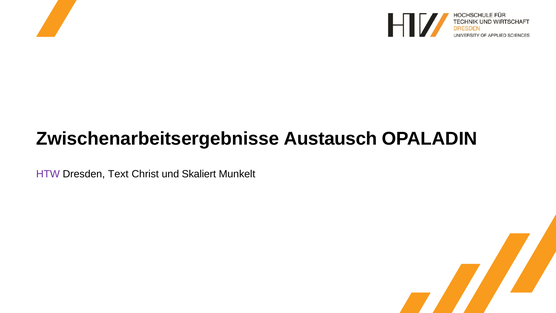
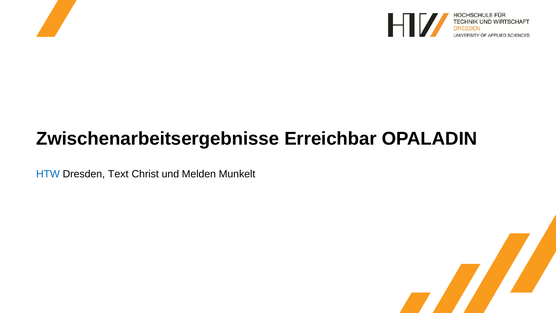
Austausch: Austausch -> Erreichbar (331, 139)
HTW colour: purple -> blue (48, 174)
Skaliert: Skaliert -> Melden (199, 174)
